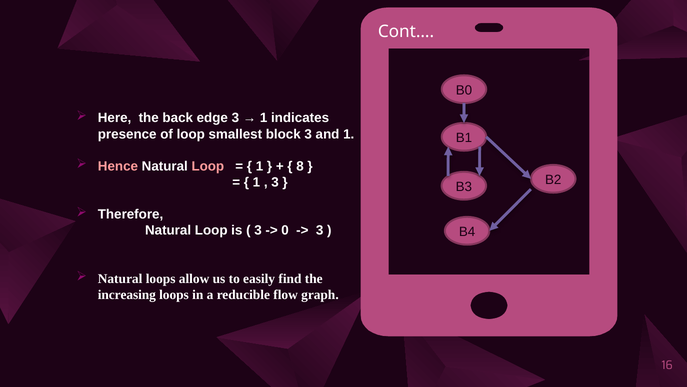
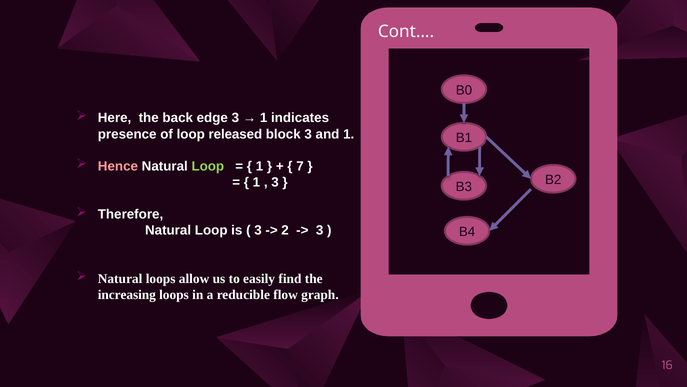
smallest: smallest -> released (235, 134)
Loop colour: pink -> light green (208, 166)
8: 8 -> 7 (300, 166)
0: 0 -> 2 (285, 230)
